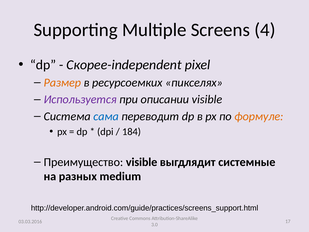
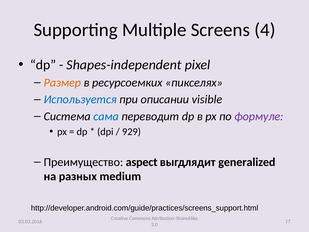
Скорее-independent: Скорее-independent -> Shapes-independent (124, 65)
Используется colour: purple -> blue (80, 99)
формуле colour: orange -> purple (259, 116)
184: 184 -> 929 (132, 132)
Преимущество visible: visible -> aspect (142, 162)
системные: системные -> generalized (247, 162)
